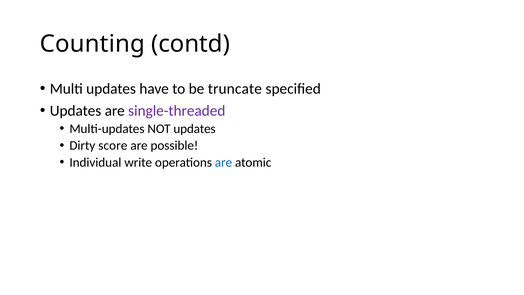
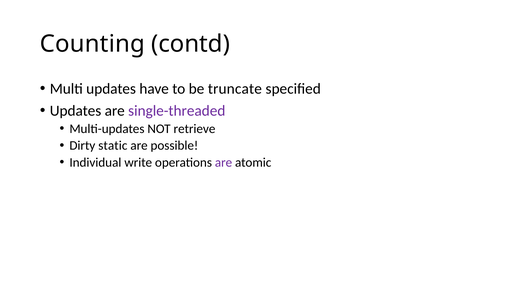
NOT updates: updates -> retrieve (194, 129)
score: score -> static (113, 145)
are colour: blue -> purple (224, 162)
